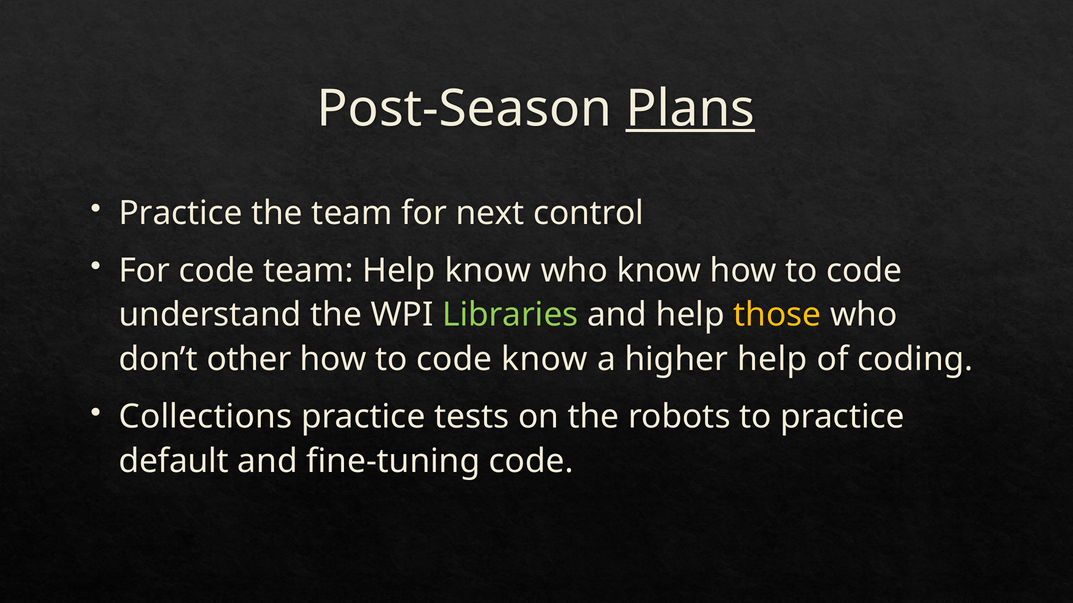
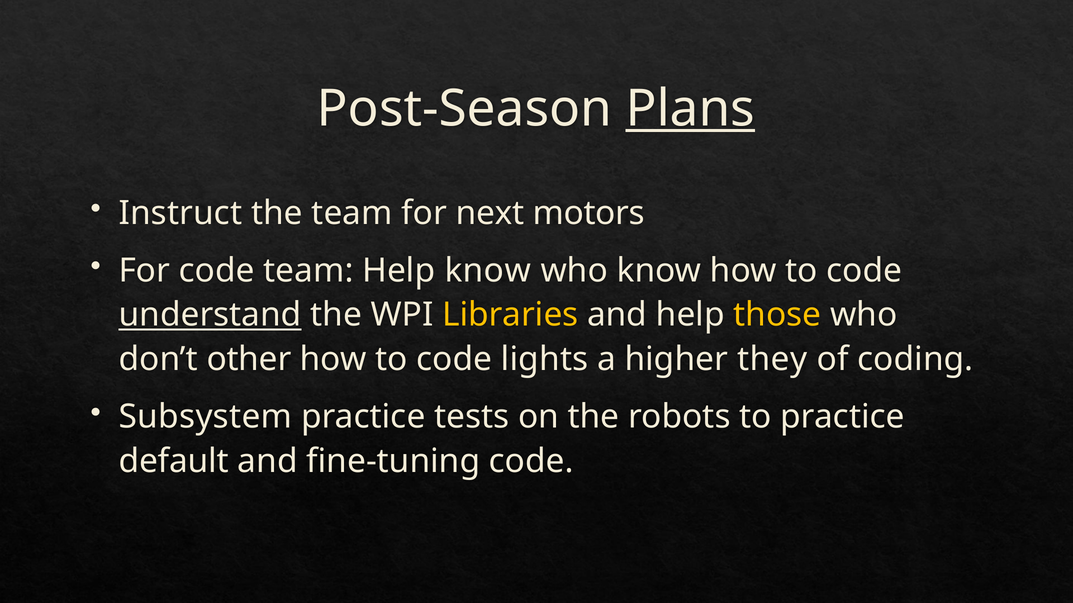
Practice: Practice -> Instruct (180, 213)
control: control -> motors (589, 213)
understand underline: none -> present (210, 315)
Libraries colour: light green -> yellow (510, 315)
code know: know -> lights (545, 359)
higher help: help -> they (772, 359)
Collections: Collections -> Subsystem (205, 417)
